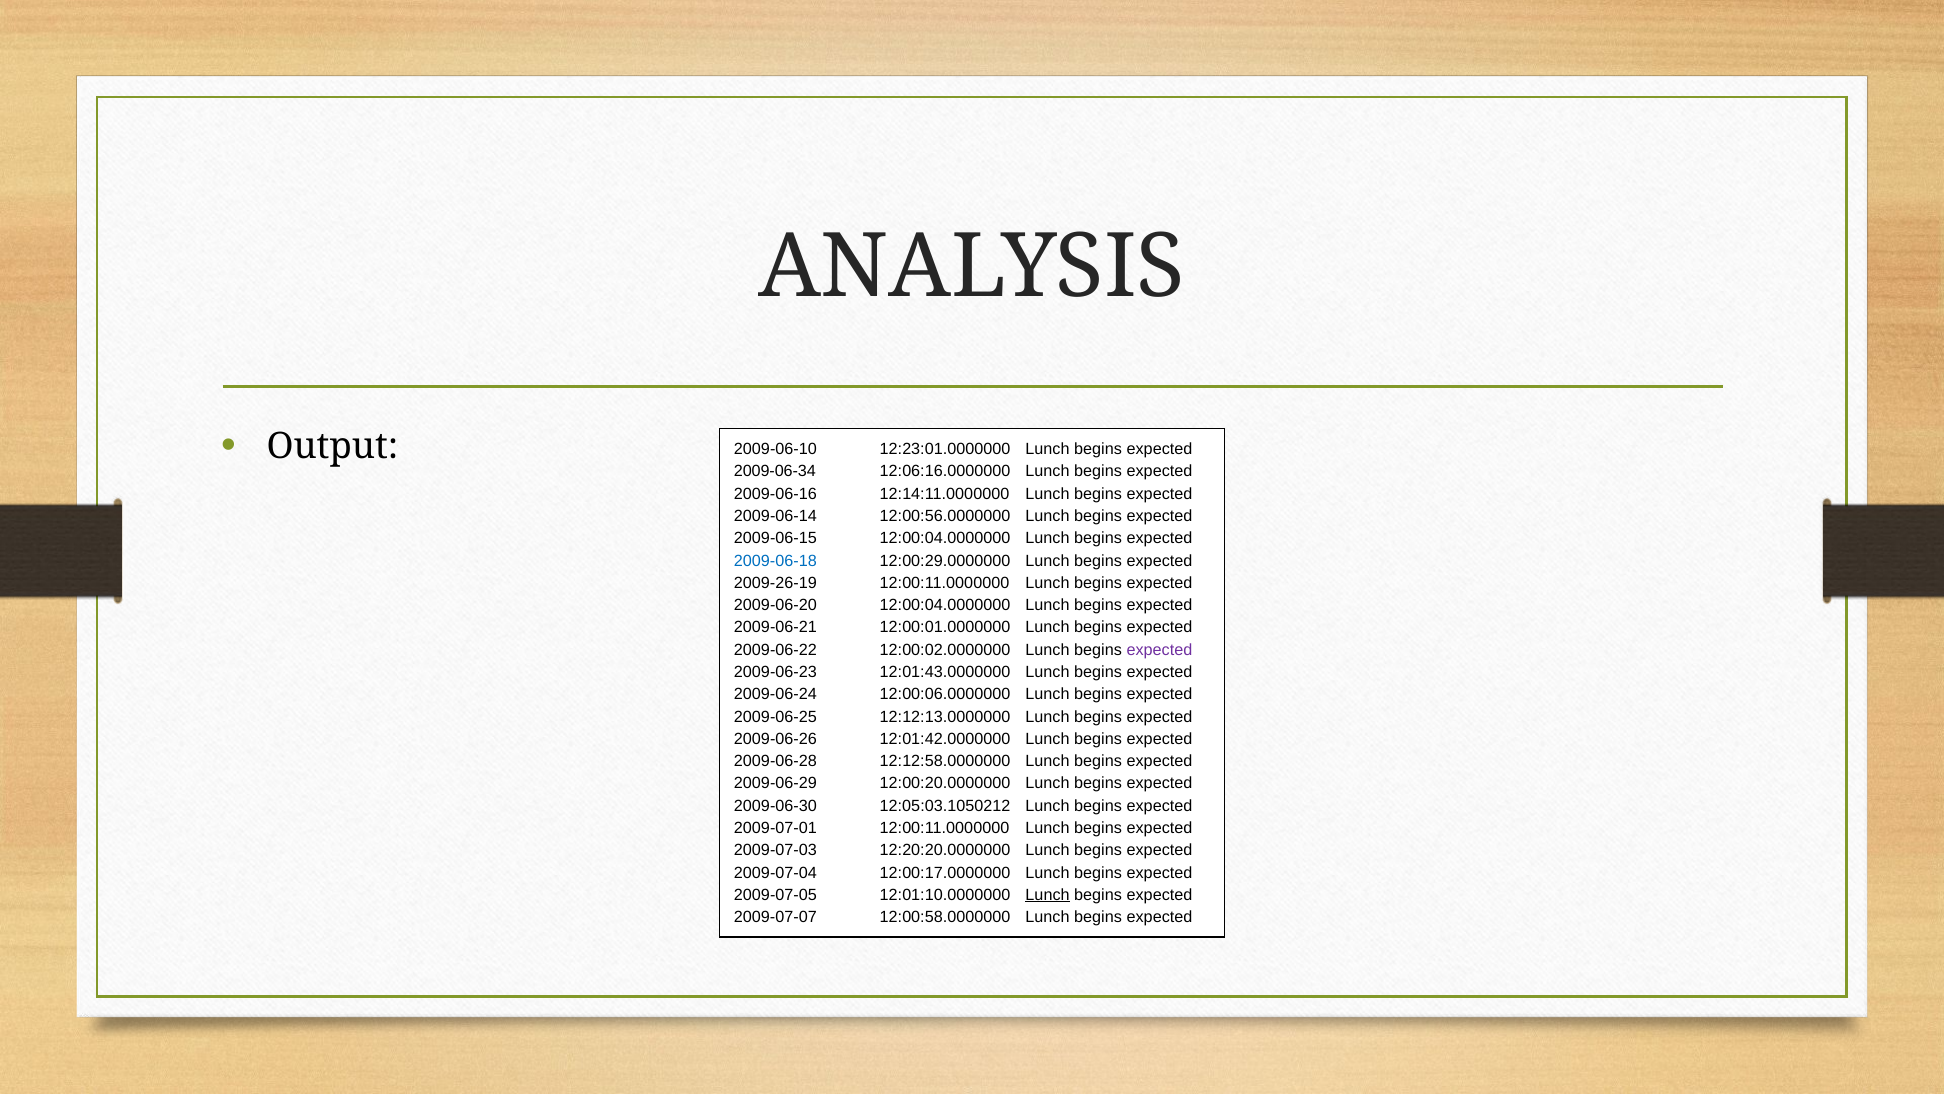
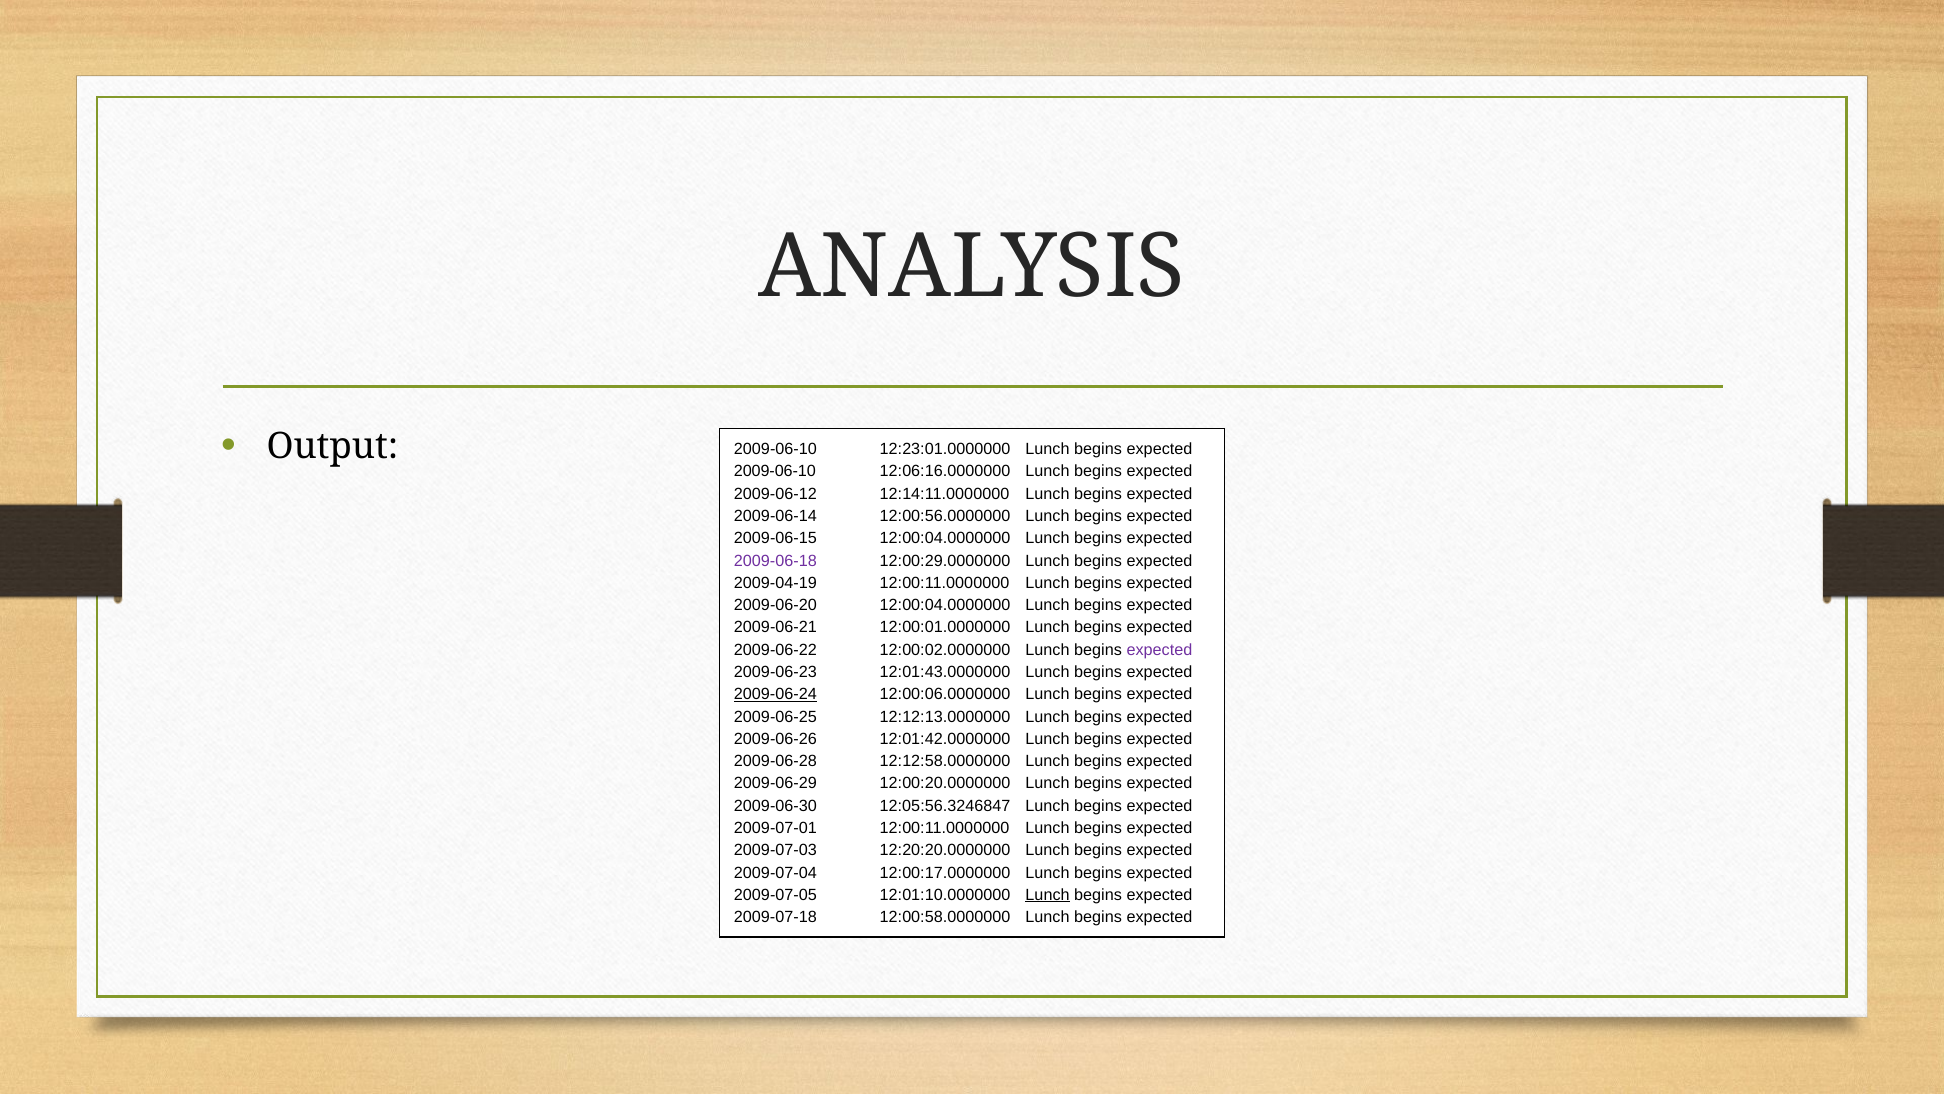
2009-06-34: 2009-06-34 -> 2009-06-10 (775, 471)
2009-06-16: 2009-06-16 -> 2009-06-12 (775, 494)
2009-06-18 colour: blue -> purple (775, 560)
2009-26-19: 2009-26-19 -> 2009-04-19 (775, 583)
2009-06-24 underline: none -> present (775, 694)
12:05:03.1050212: 12:05:03.1050212 -> 12:05:56.3246847 (945, 805)
2009-07-07: 2009-07-07 -> 2009-07-18 (775, 917)
